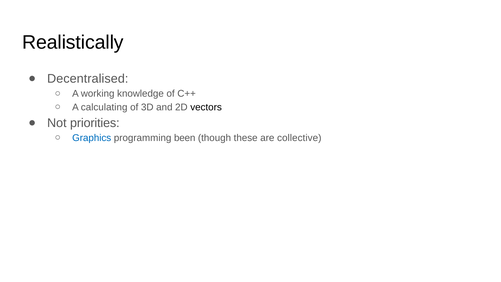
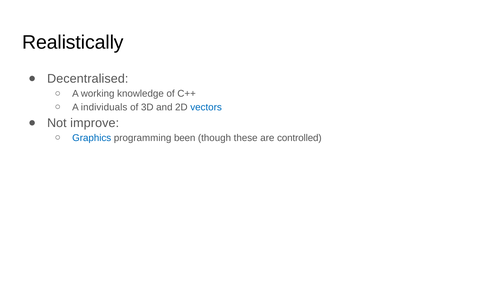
calculating: calculating -> individuals (104, 107)
vectors colour: black -> blue (206, 107)
priorities: priorities -> improve (95, 123)
collective: collective -> controlled (299, 138)
